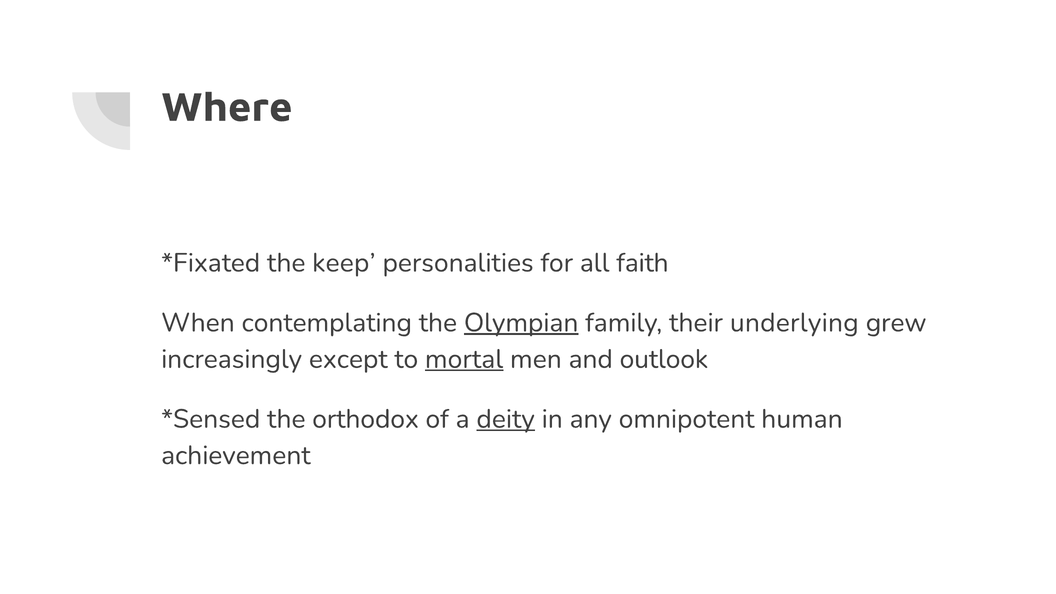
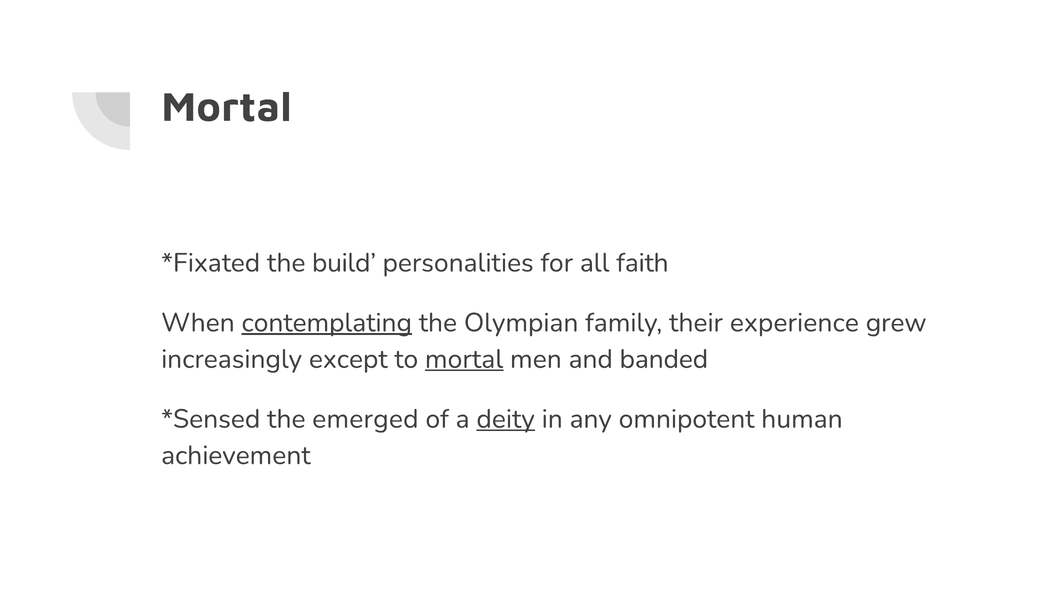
Where: Where -> Mortal (227, 107)
keep: keep -> build (344, 263)
contemplating underline: none -> present (327, 323)
Olympian underline: present -> none (521, 323)
underlying: underlying -> experience (794, 323)
outlook: outlook -> banded (664, 359)
orthodox: orthodox -> emerged (365, 419)
